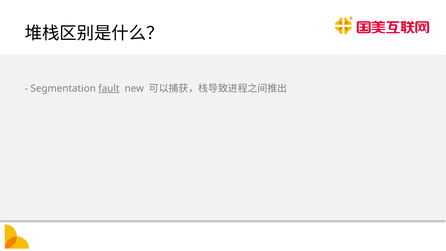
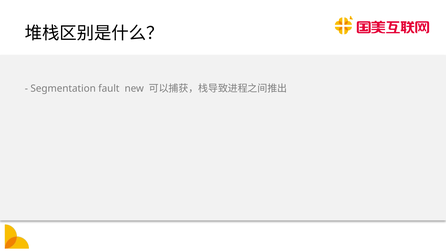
fault underline: present -> none (109, 88)
